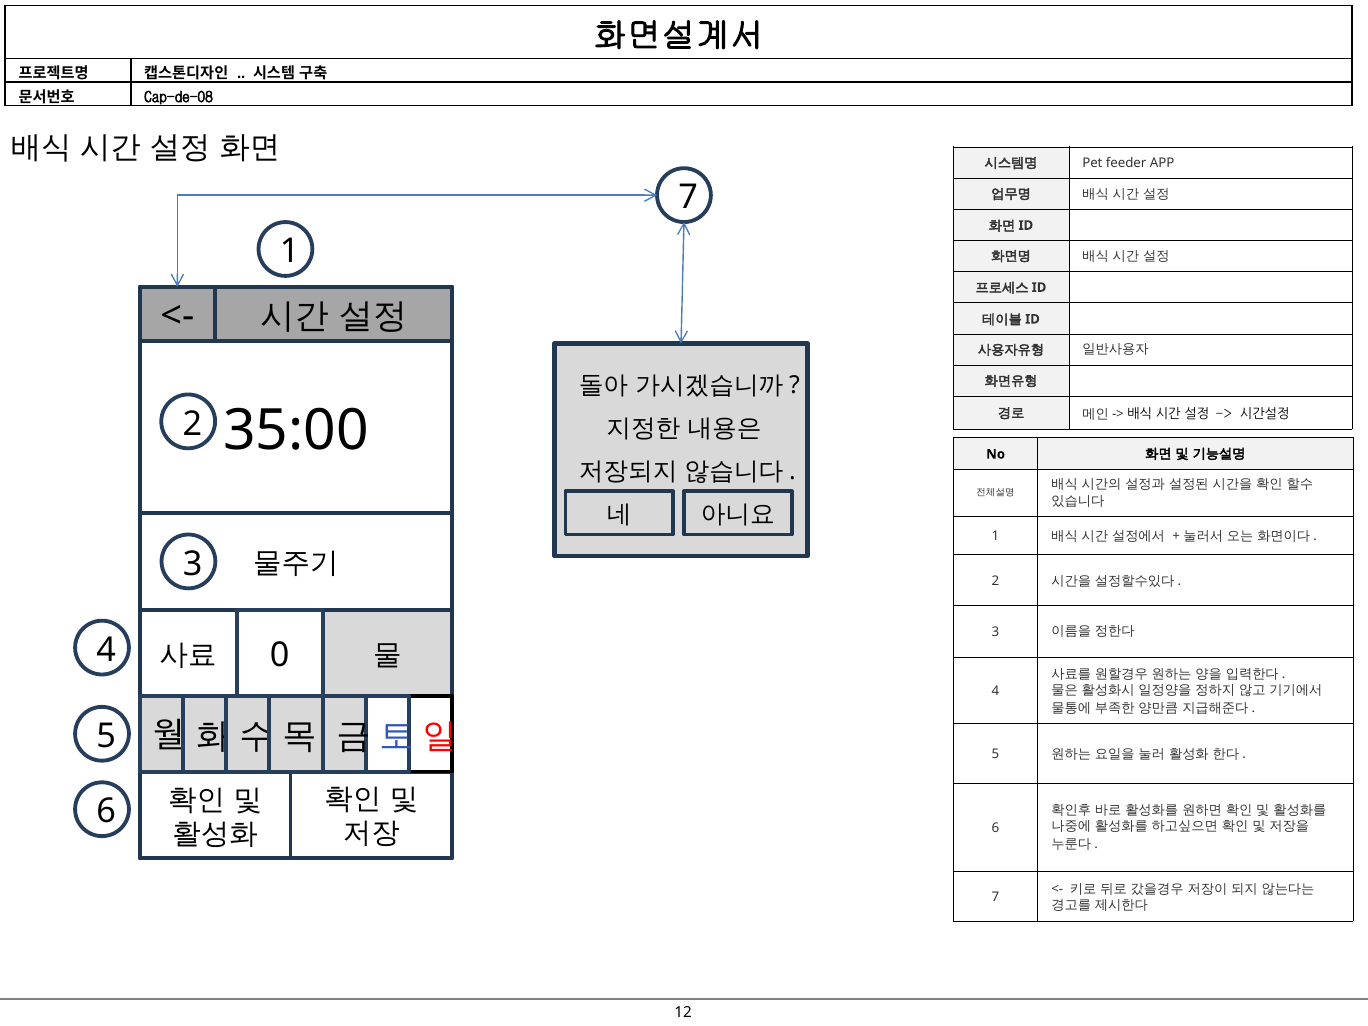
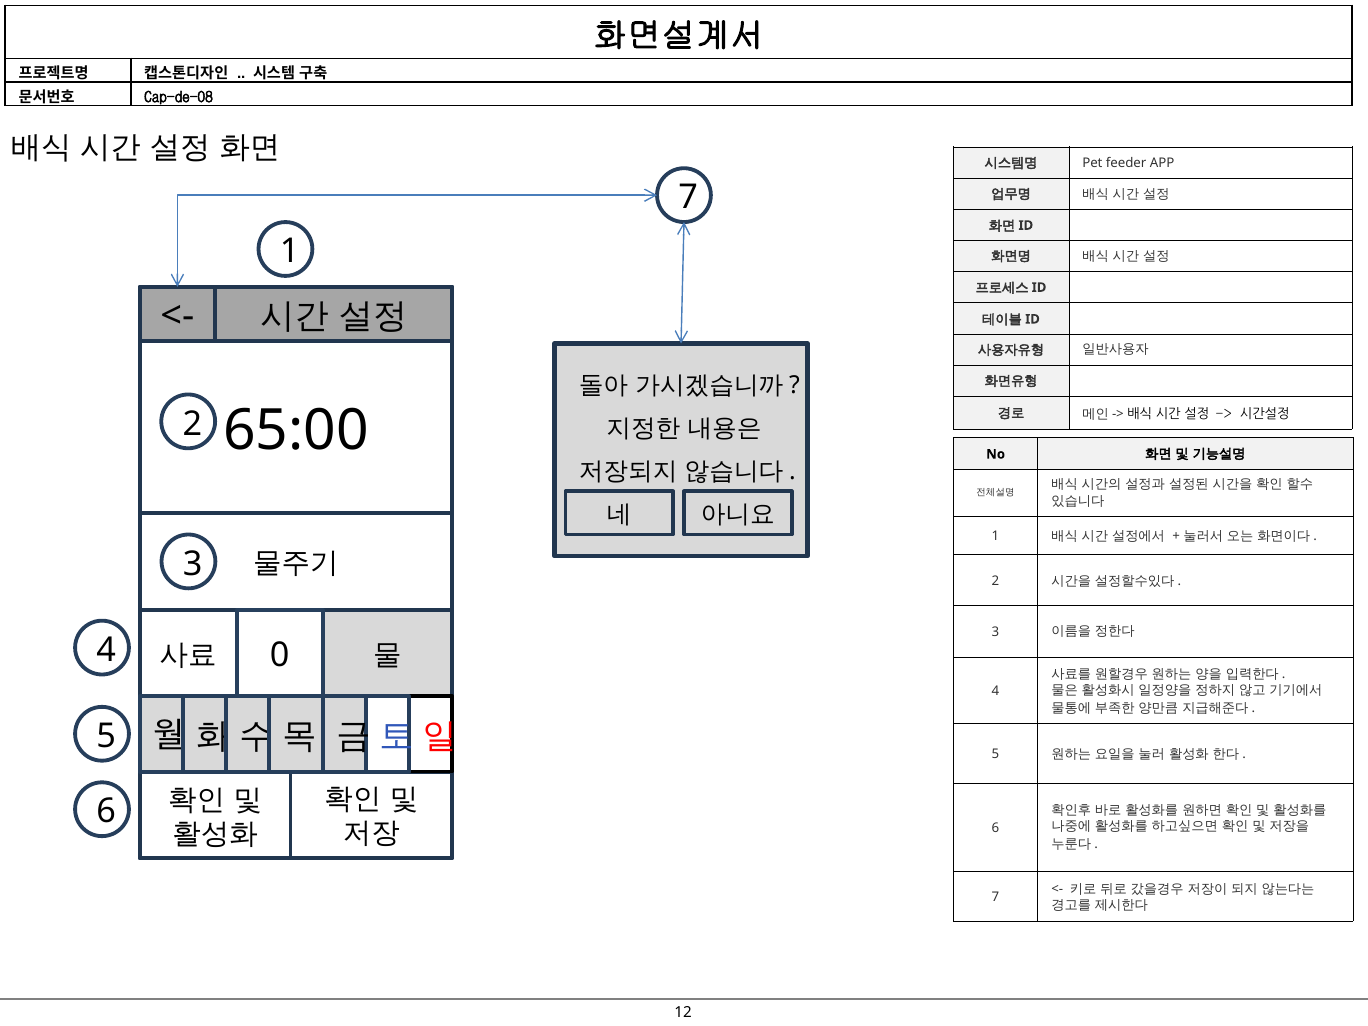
35:00: 35:00 -> 65:00 (296, 431)
